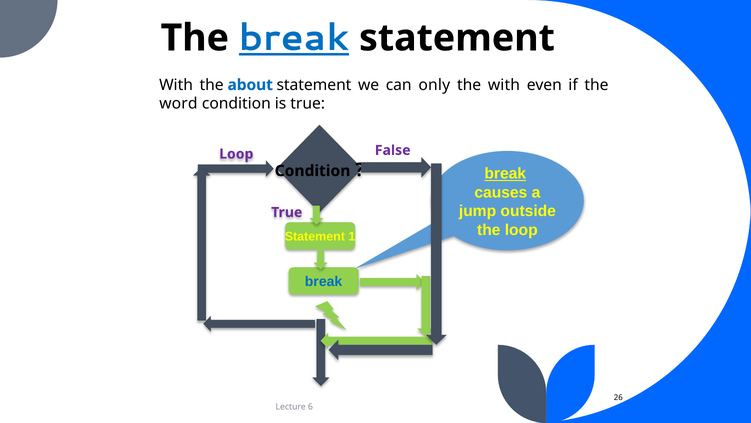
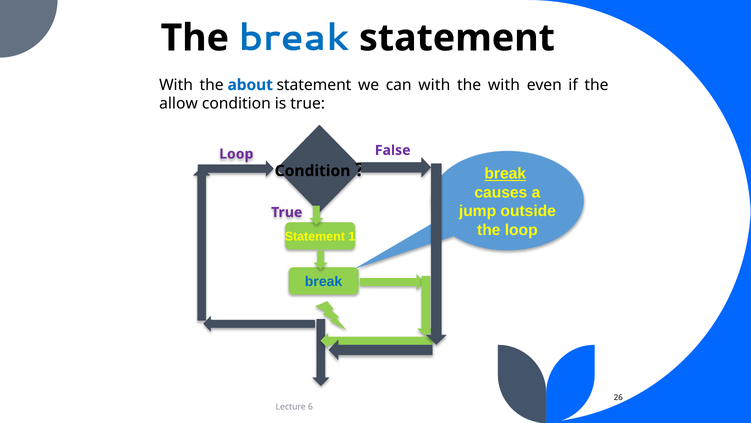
break underline: present -> none (294, 38)
can only: only -> with (434, 85)
word: word -> allow (178, 104)
